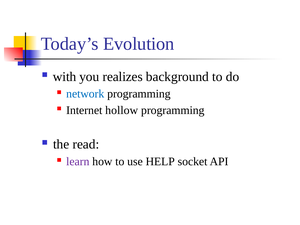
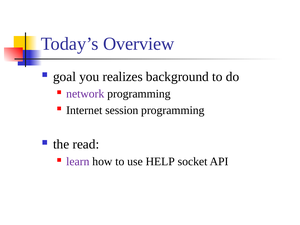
Evolution: Evolution -> Overview (139, 44)
with: with -> goal (65, 77)
network colour: blue -> purple (85, 94)
hollow: hollow -> session (122, 110)
